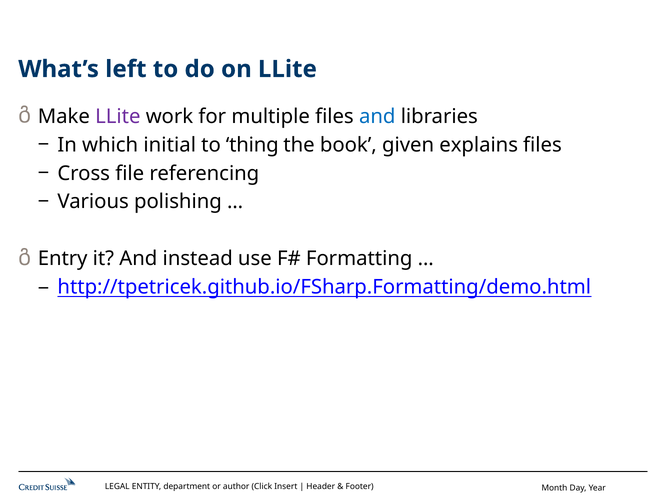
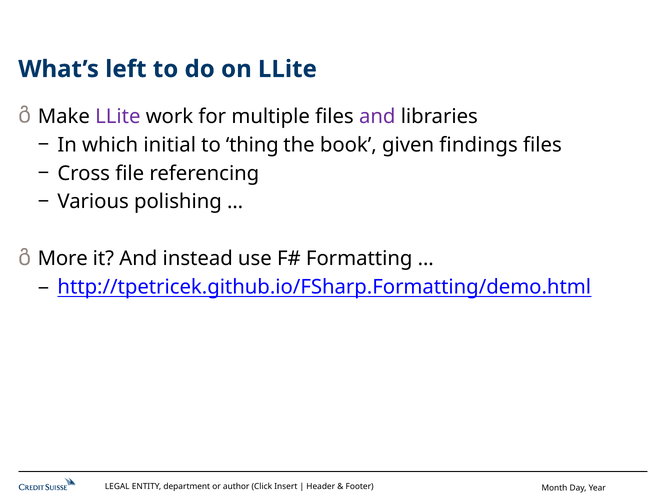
and colour: blue -> purple (377, 117)
explains: explains -> findings (479, 145)
Entry: Entry -> More (63, 259)
